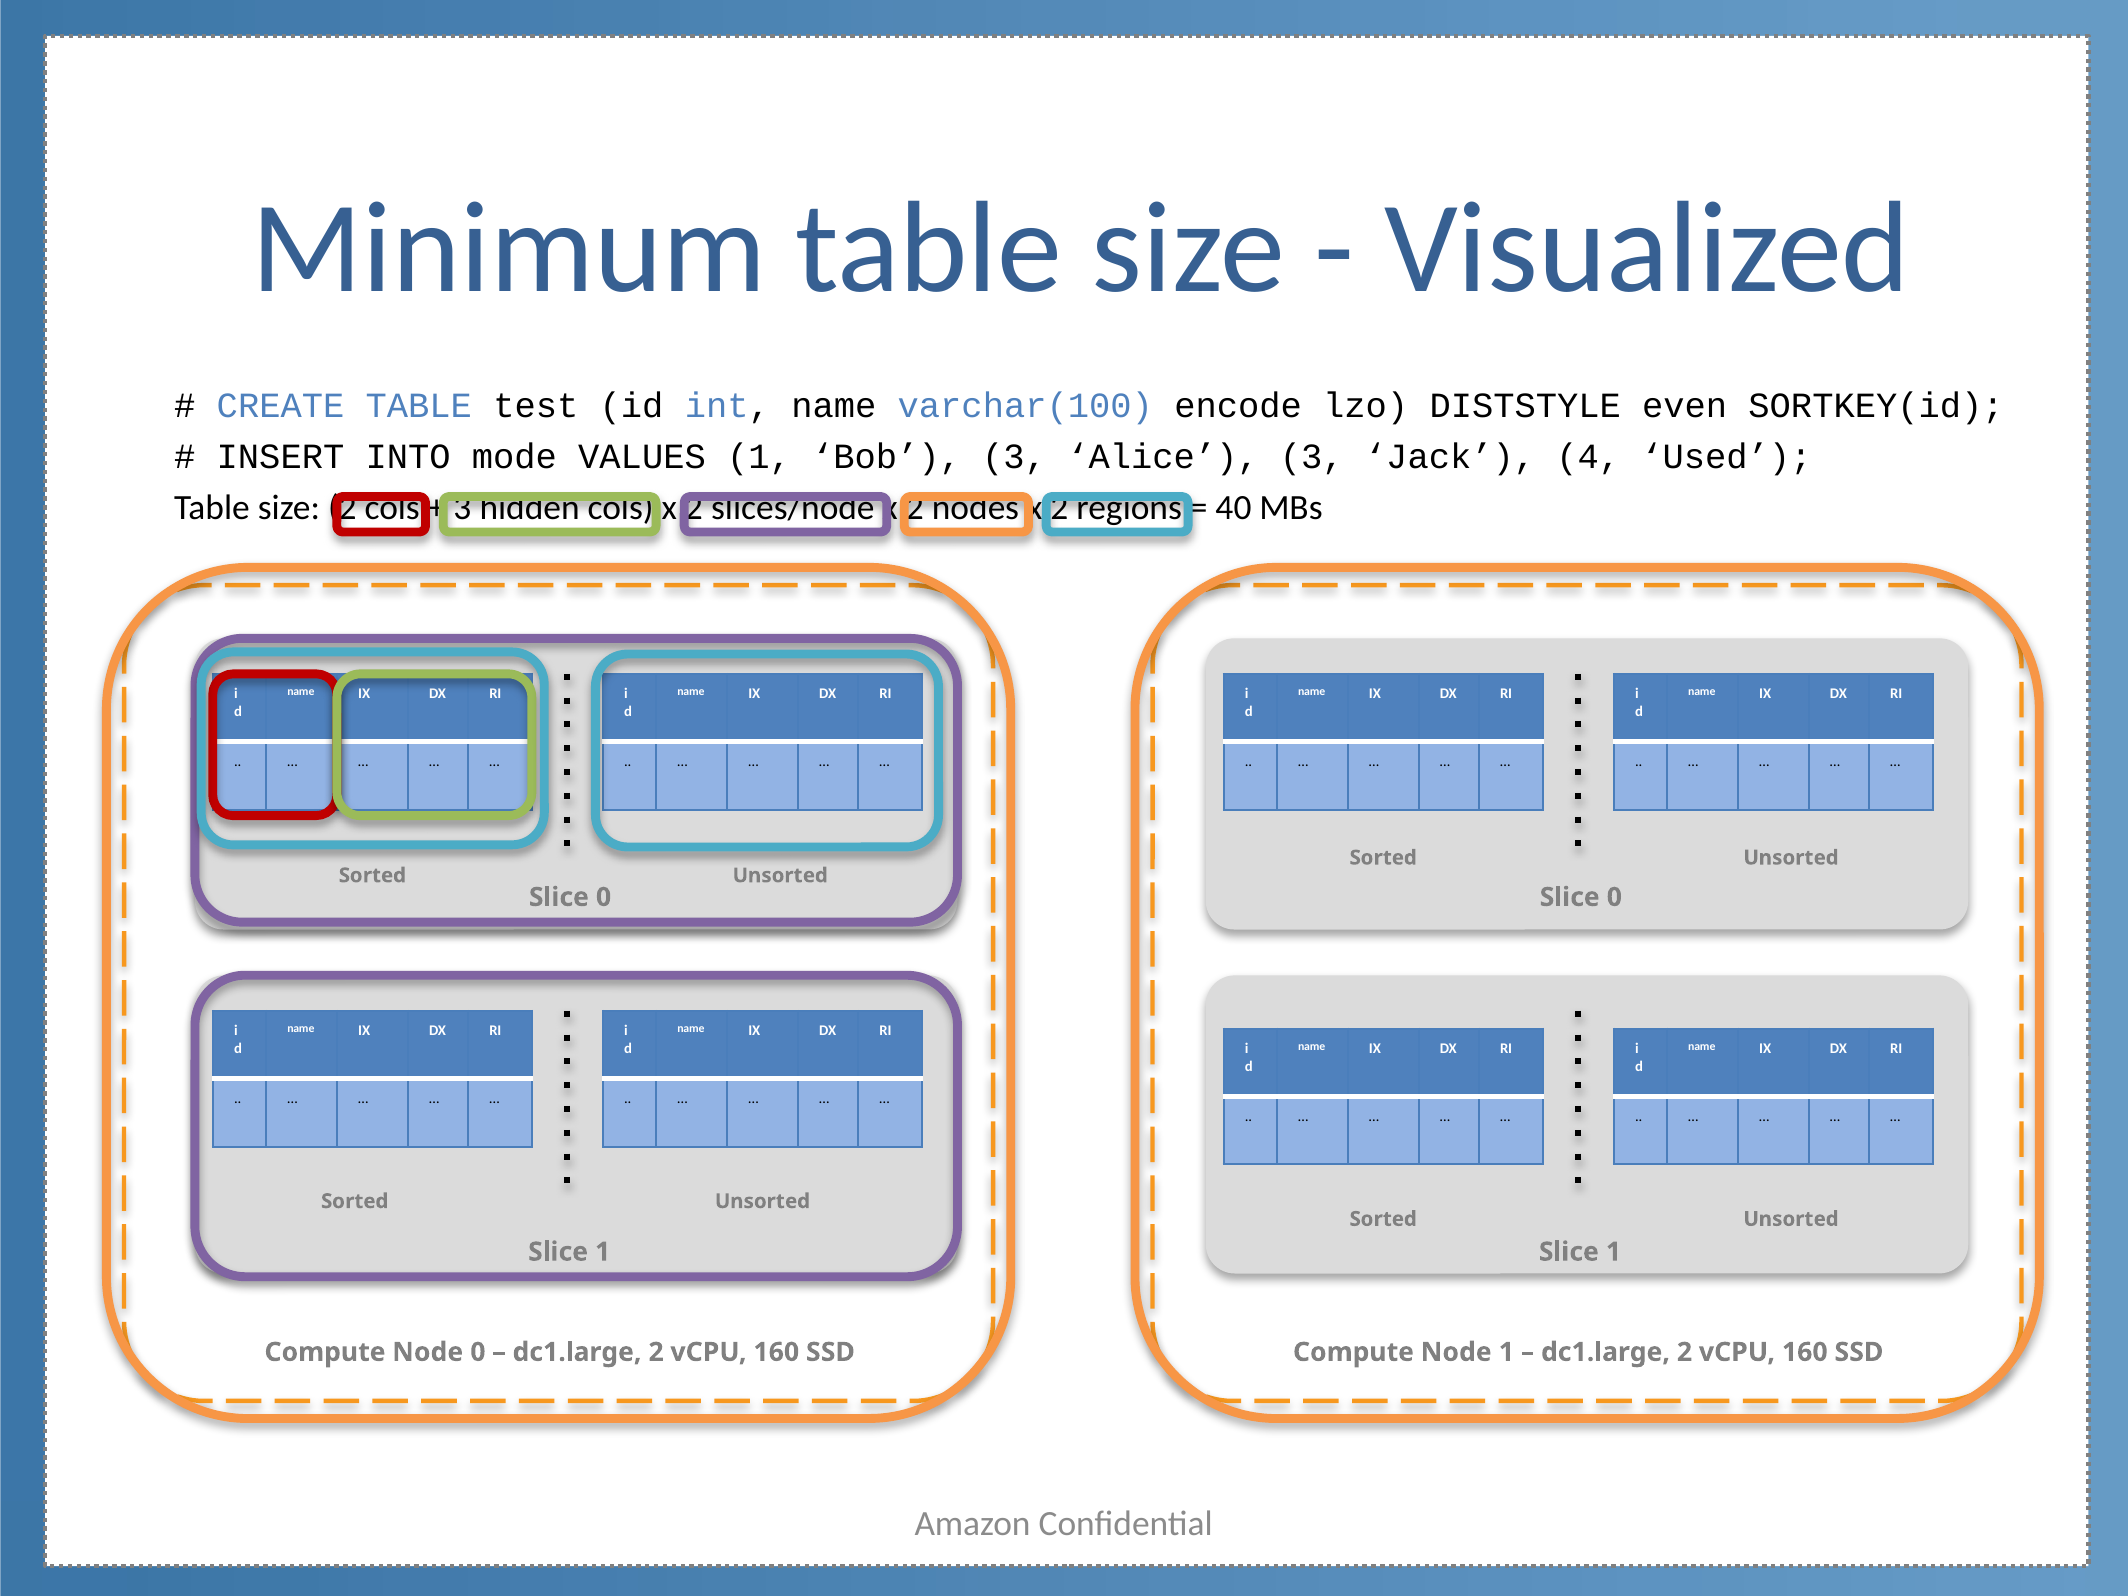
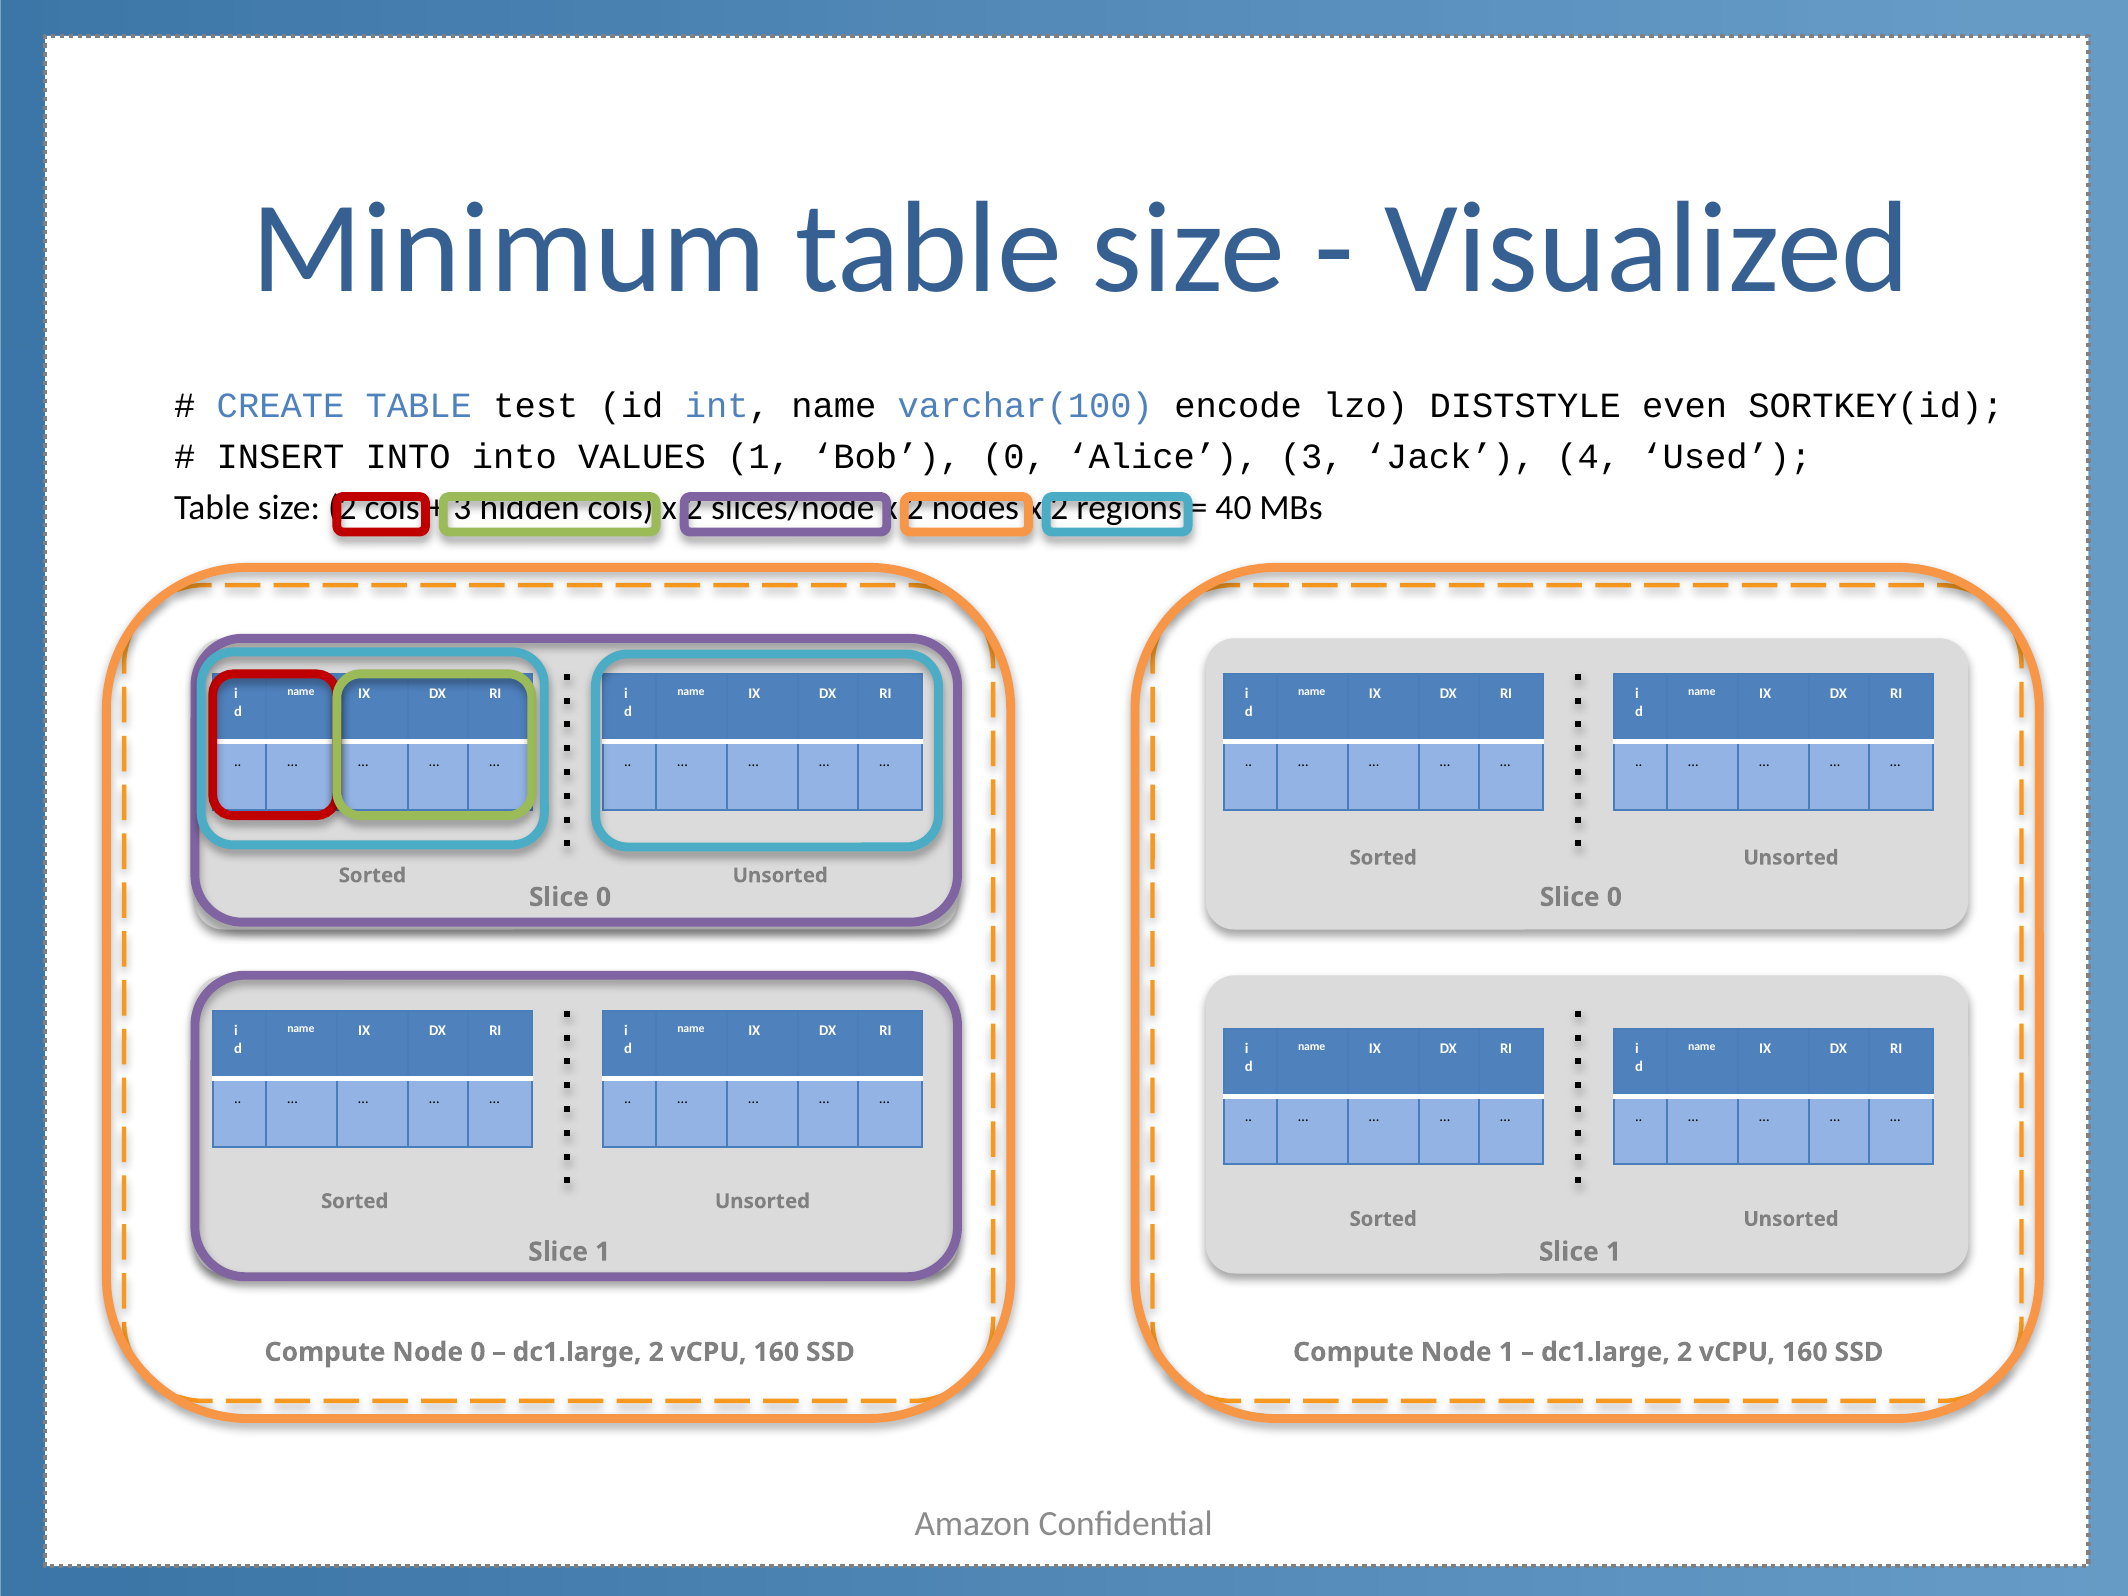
INTO mode: mode -> into (514, 457)
Bob 3: 3 -> 0 (1014, 457)
